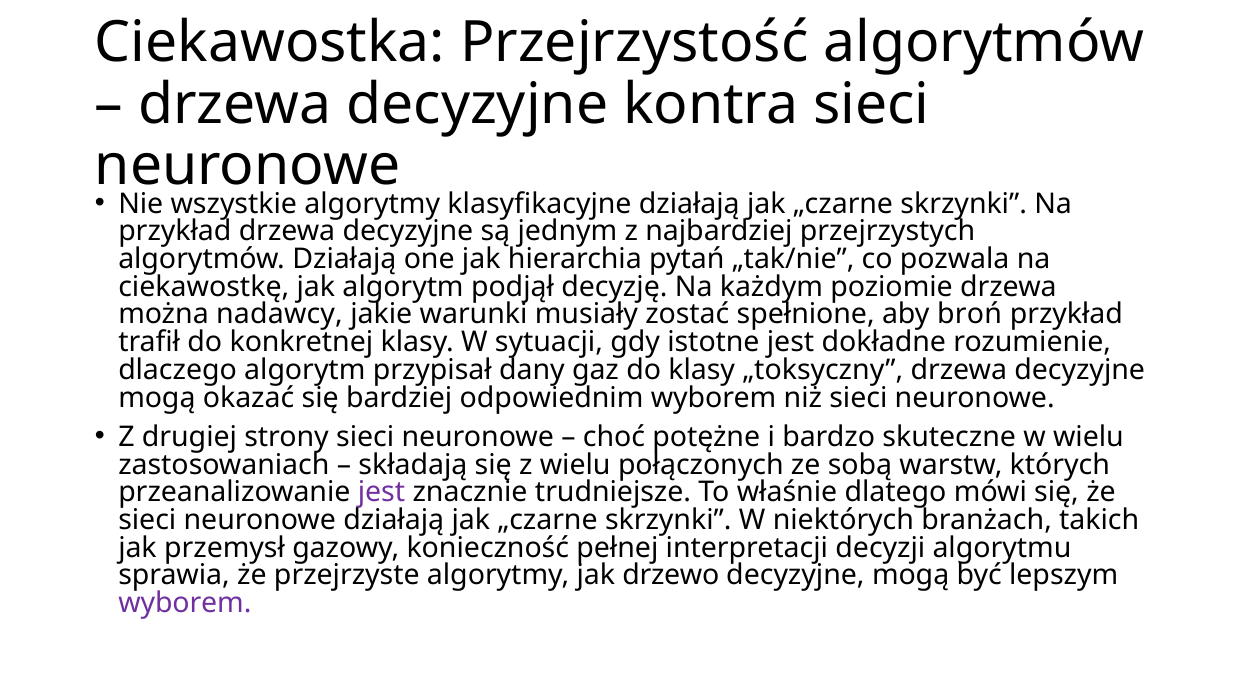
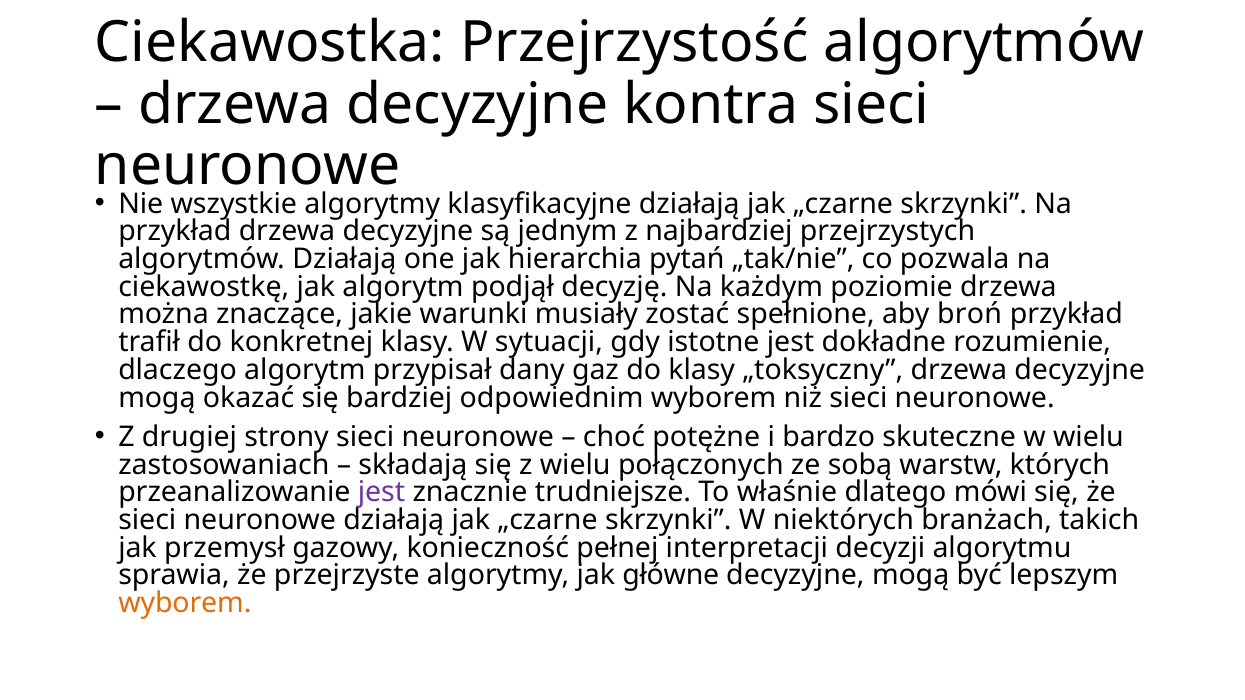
nadawcy: nadawcy -> znaczące (280, 315)
drzewo: drzewo -> główne (671, 576)
wyborem colour: purple -> orange (185, 604)
